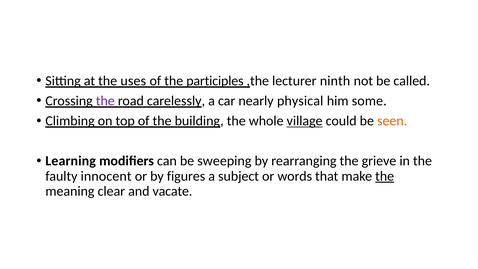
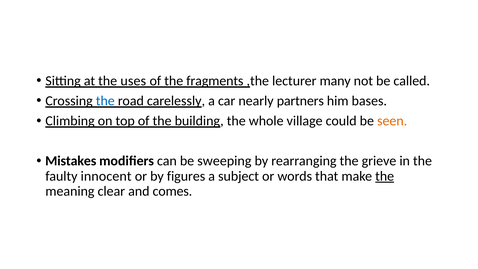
participles: participles -> fragments (215, 81)
ninth: ninth -> many (335, 81)
the colour: purple -> blue (105, 101)
physical: physical -> partners (300, 101)
some: some -> bases (369, 101)
village underline: present -> none (305, 121)
Learning: Learning -> Mistakes (71, 161)
vacate: vacate -> comes (172, 191)
